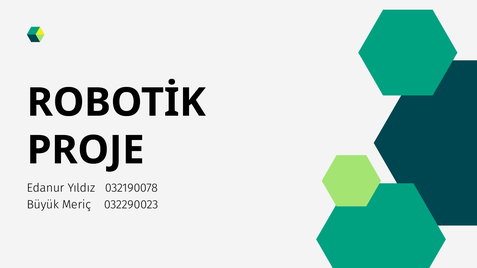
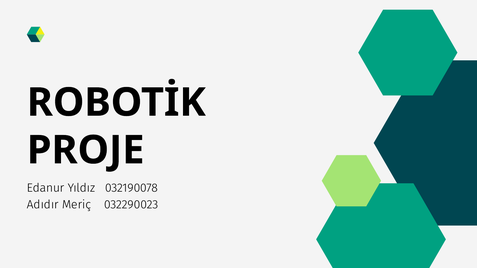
Büyük: Büyük -> Adıdır (43, 205)
